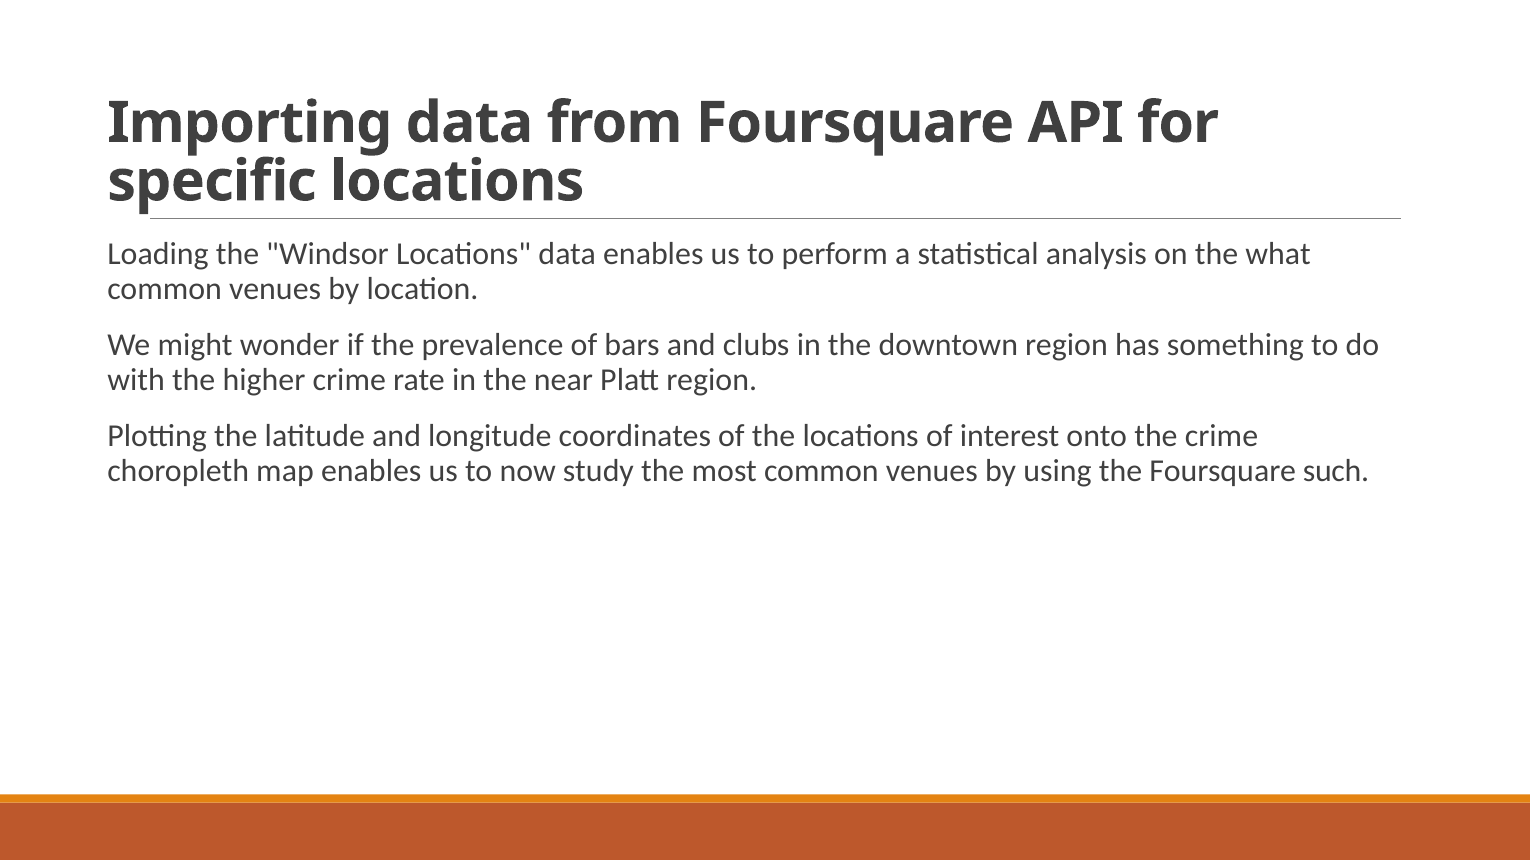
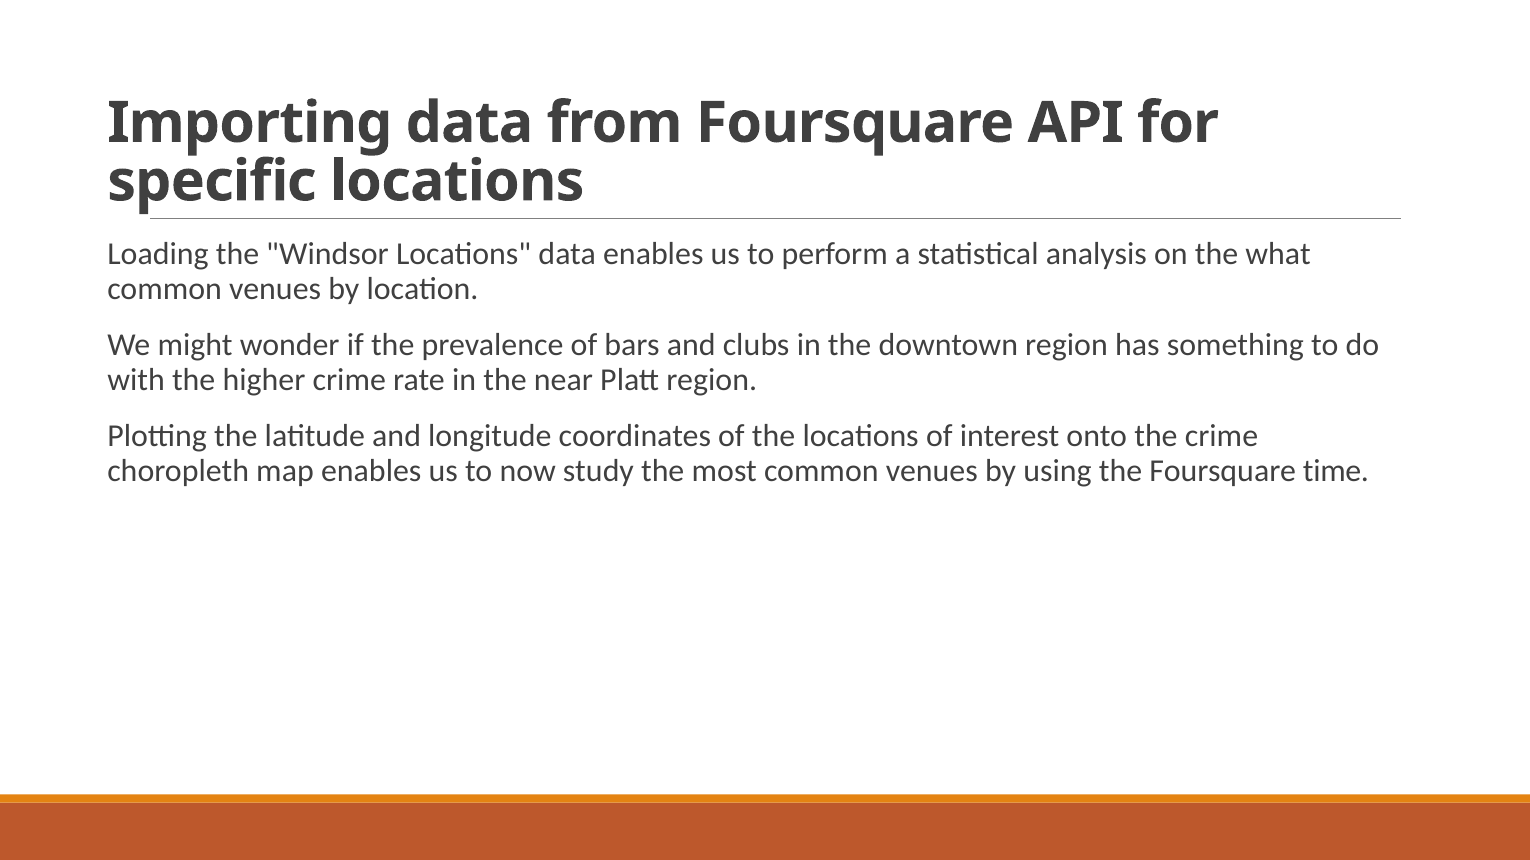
such: such -> time (1336, 471)
